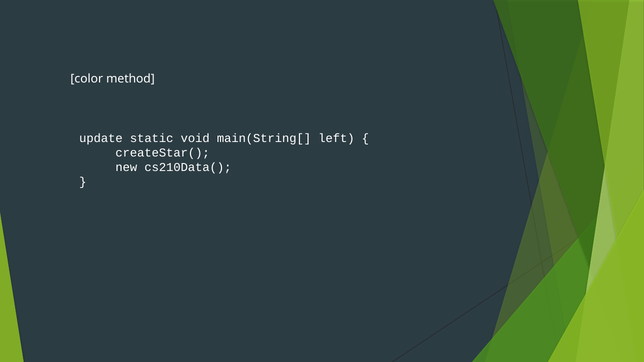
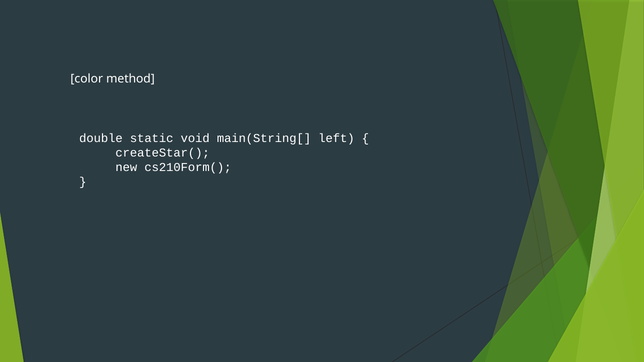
update: update -> double (101, 139)
cs210Data(: cs210Data( -> cs210Form( (188, 168)
